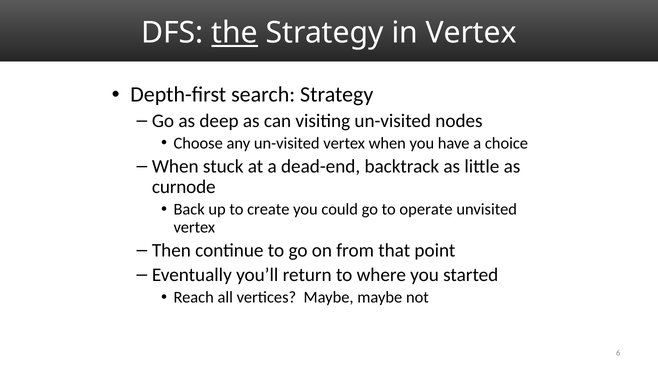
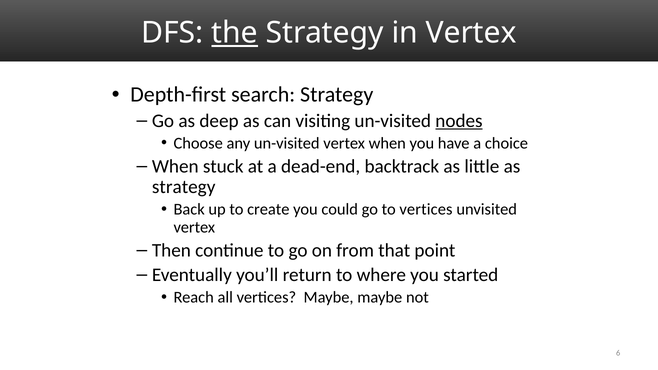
nodes underline: none -> present (459, 121)
curnode: curnode -> strategy (184, 187)
to operate: operate -> vertices (426, 210)
